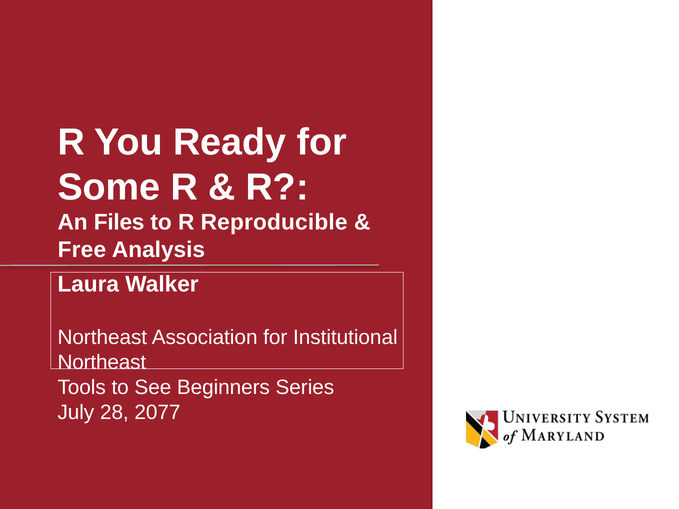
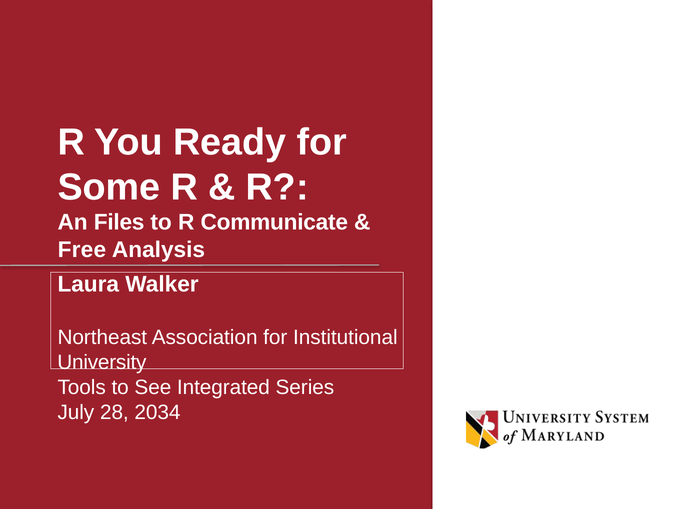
Reproducible: Reproducible -> Communicate (274, 223)
Northeast: Northeast -> University (102, 363)
Beginners: Beginners -> Integrated (223, 387)
2077: 2077 -> 2034 (157, 412)
